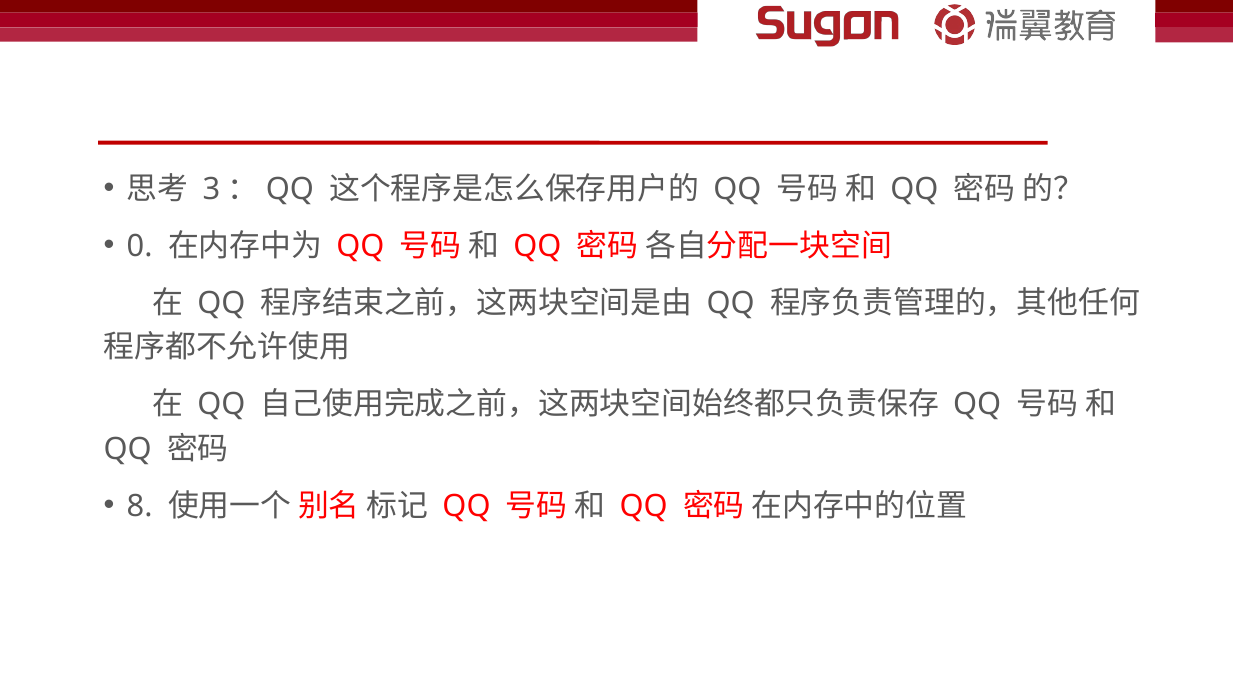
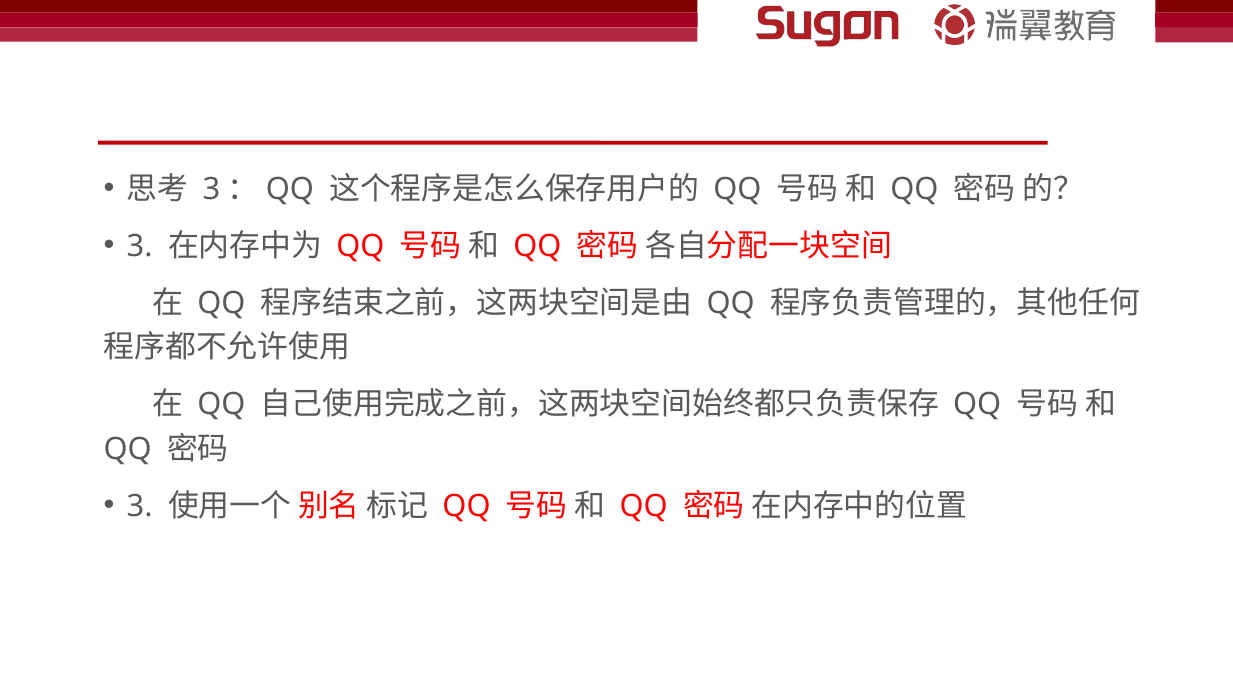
0: 0 -> 3 (140, 246)
8: 8 -> 3 (140, 507)
